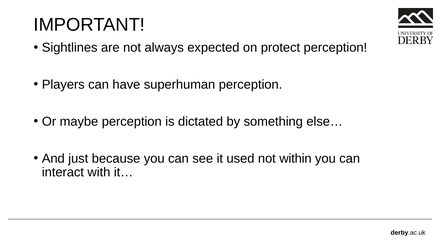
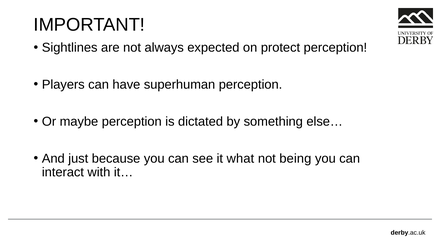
used: used -> what (240, 159)
within: within -> being (295, 159)
